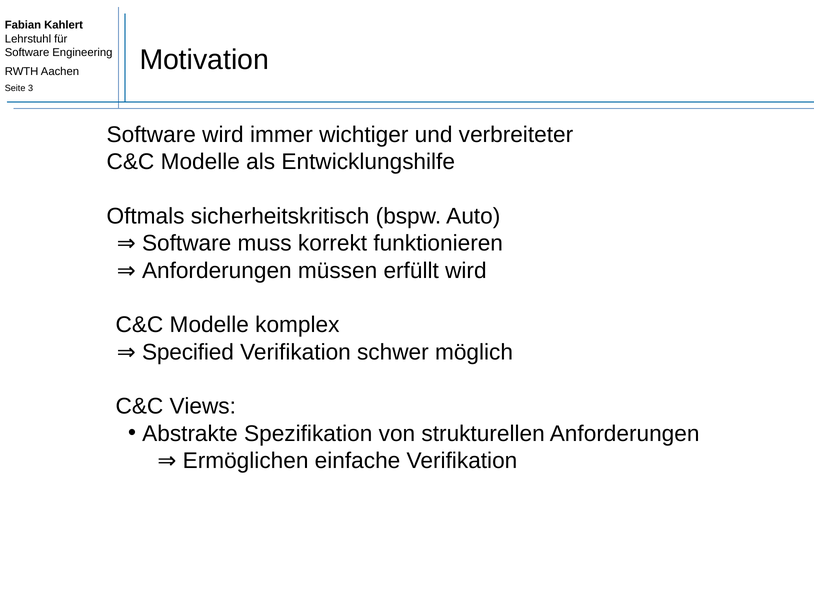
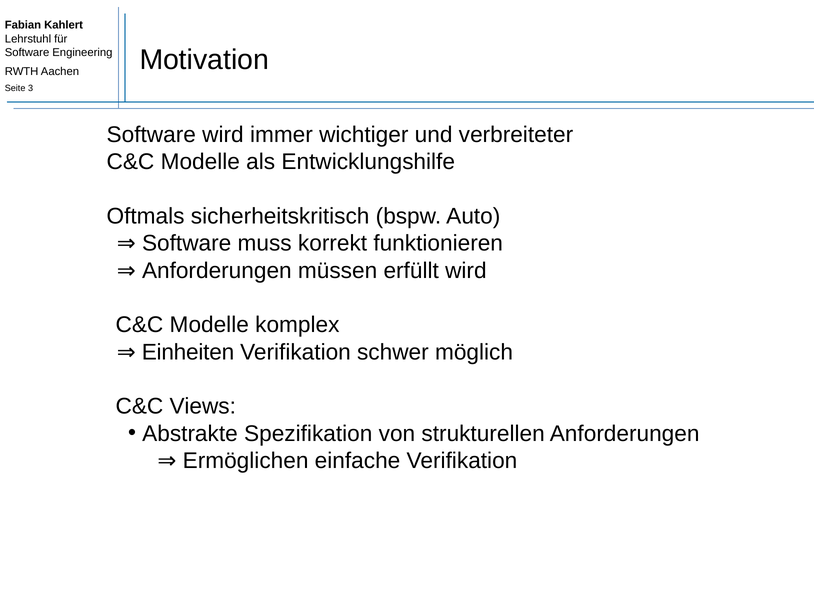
Specified: Specified -> Einheiten (188, 352)
